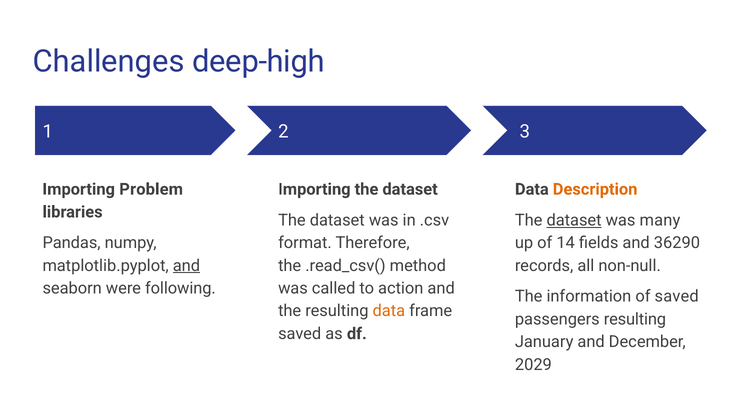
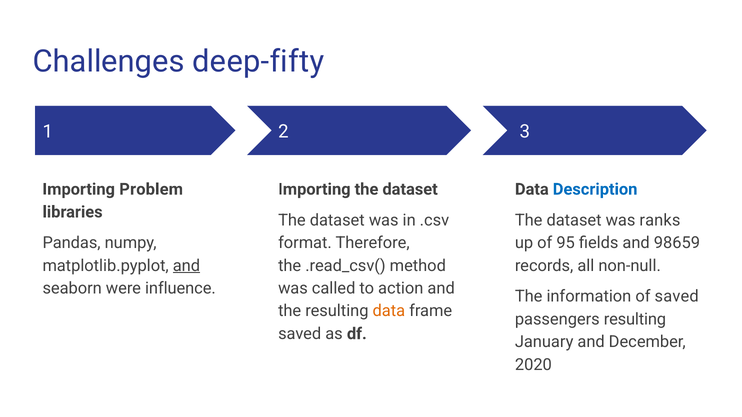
deep-high: deep-high -> deep-fifty (258, 61)
Description colour: orange -> blue (595, 189)
dataset underline: present -> none (574, 220)
many: many -> ranks (660, 220)
14: 14 -> 95 (566, 243)
36290: 36290 -> 98659 (677, 243)
following: following -> influence (180, 289)
2029: 2029 -> 2020 (533, 365)
